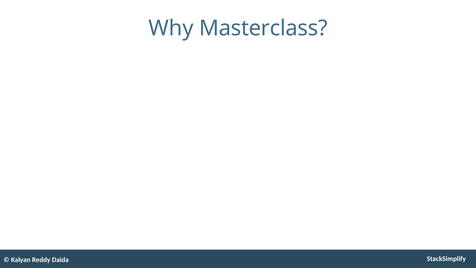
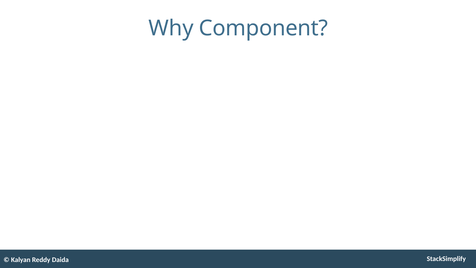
Masterclass: Masterclass -> Component (263, 28)
